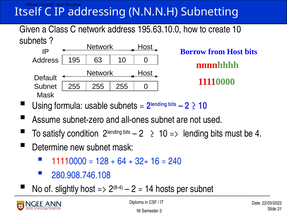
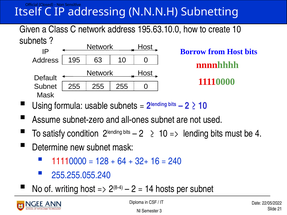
280.908.746.108: 280.908.746.108 -> 255.255.055.240 (81, 175)
slightly: slightly -> writing (67, 189)
